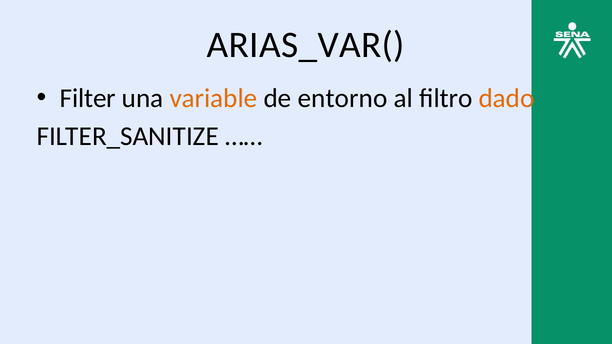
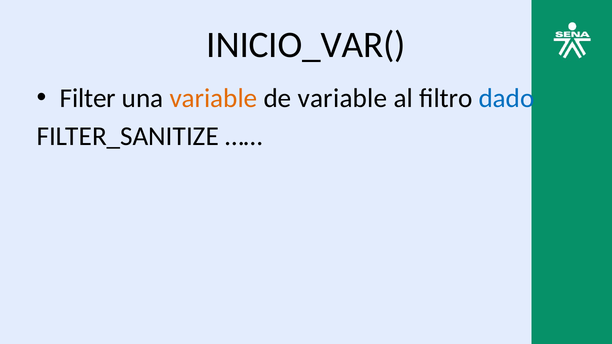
ARIAS_VAR(: ARIAS_VAR( -> INICIO_VAR( (306, 45)
de entorno: entorno -> variable (343, 98)
dado colour: orange -> blue (507, 98)
